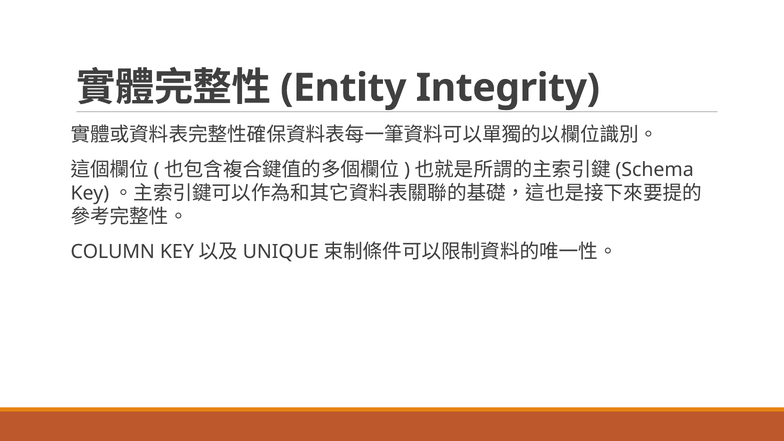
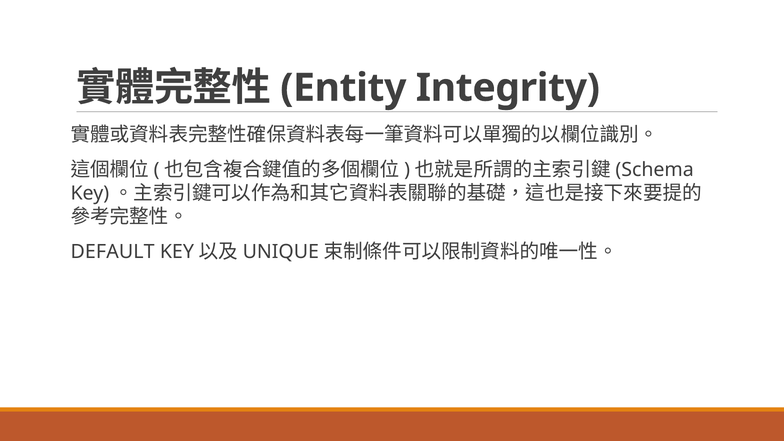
COLUMN: COLUMN -> DEFAULT (113, 252)
